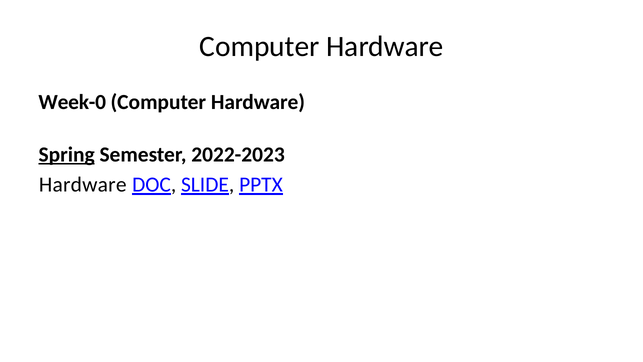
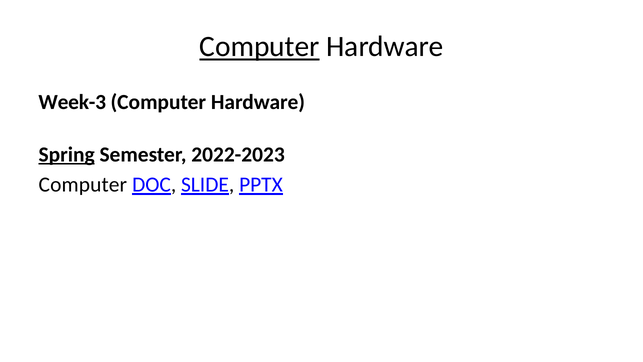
Computer underline: none -> present (259, 47)
Week-0: Week-0 -> Week-3 (72, 102)
Hardware: Hardware -> Computer (83, 184)
